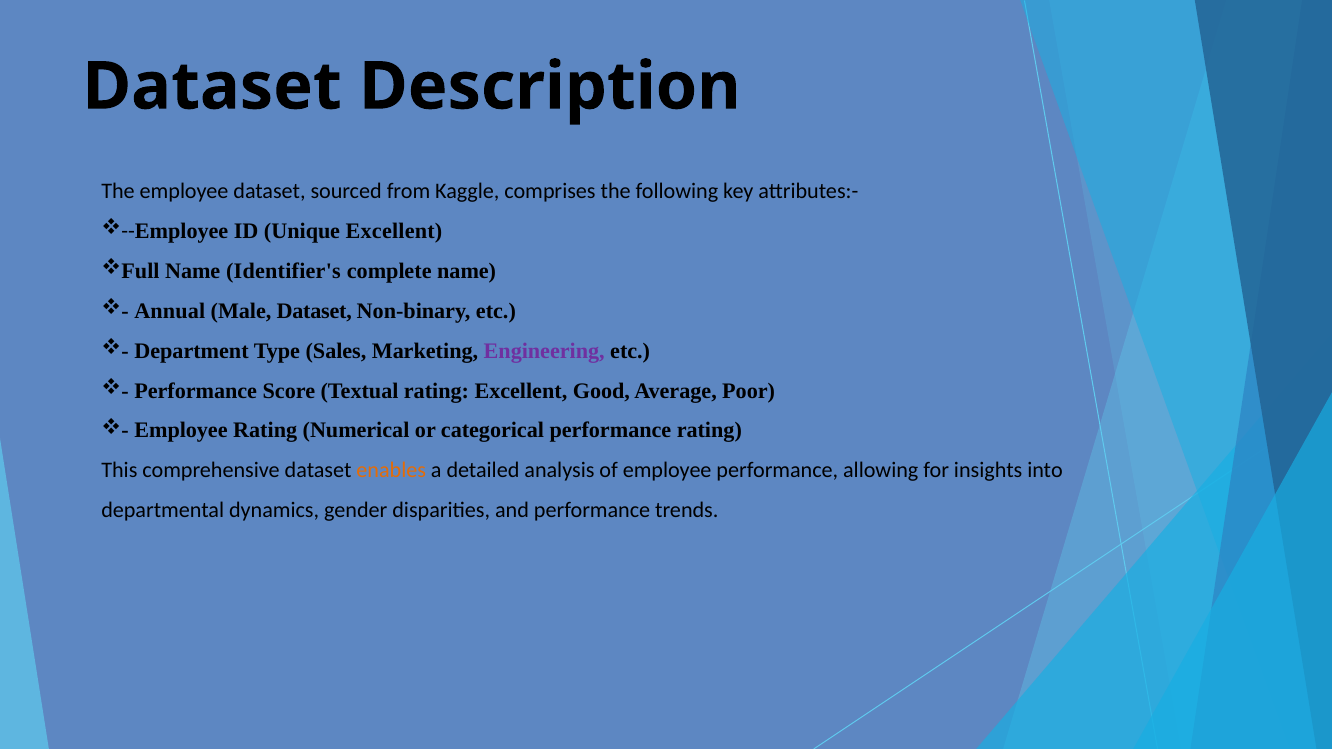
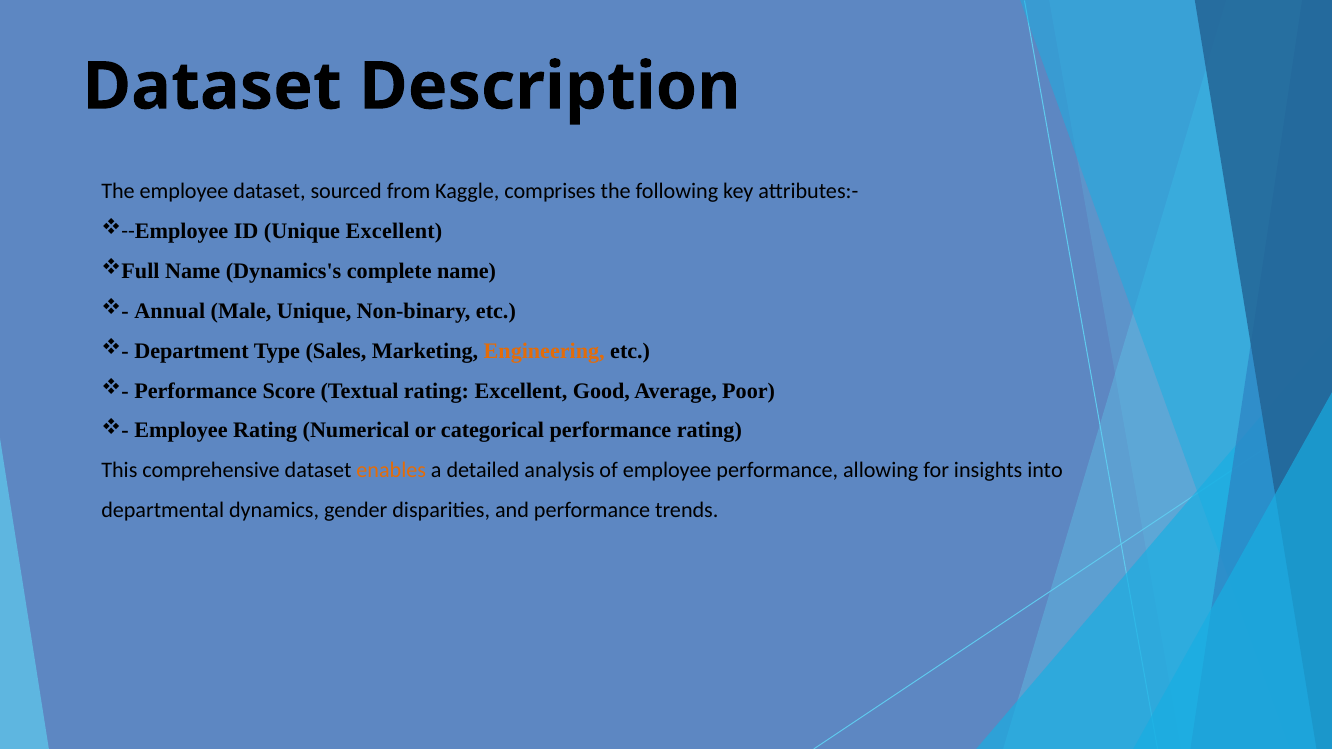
Identifier's: Identifier's -> Dynamics's (284, 271)
Male Dataset: Dataset -> Unique (314, 311)
Engineering colour: purple -> orange (544, 351)
